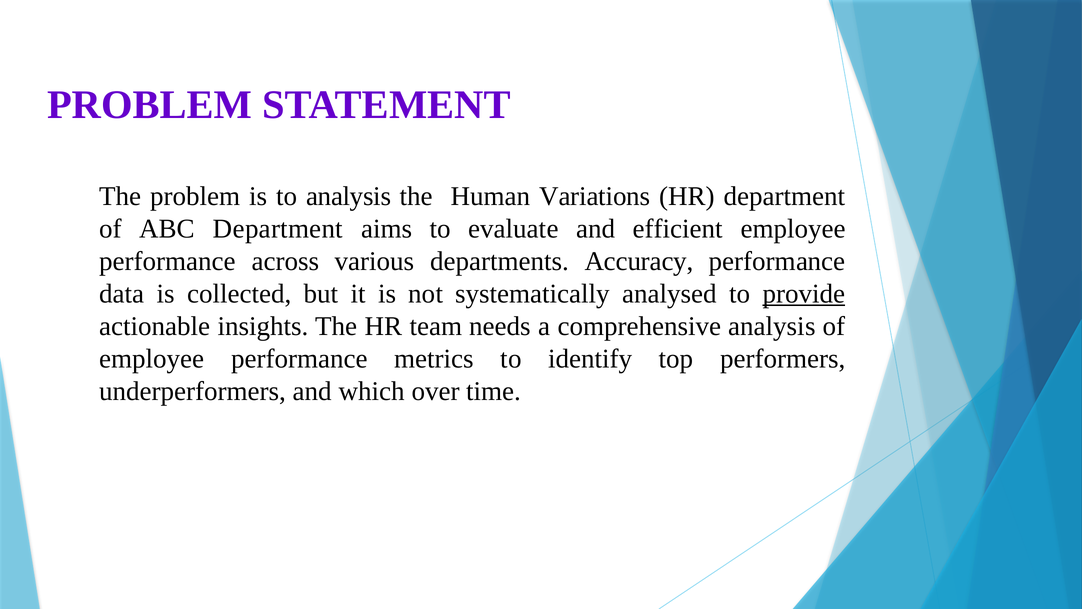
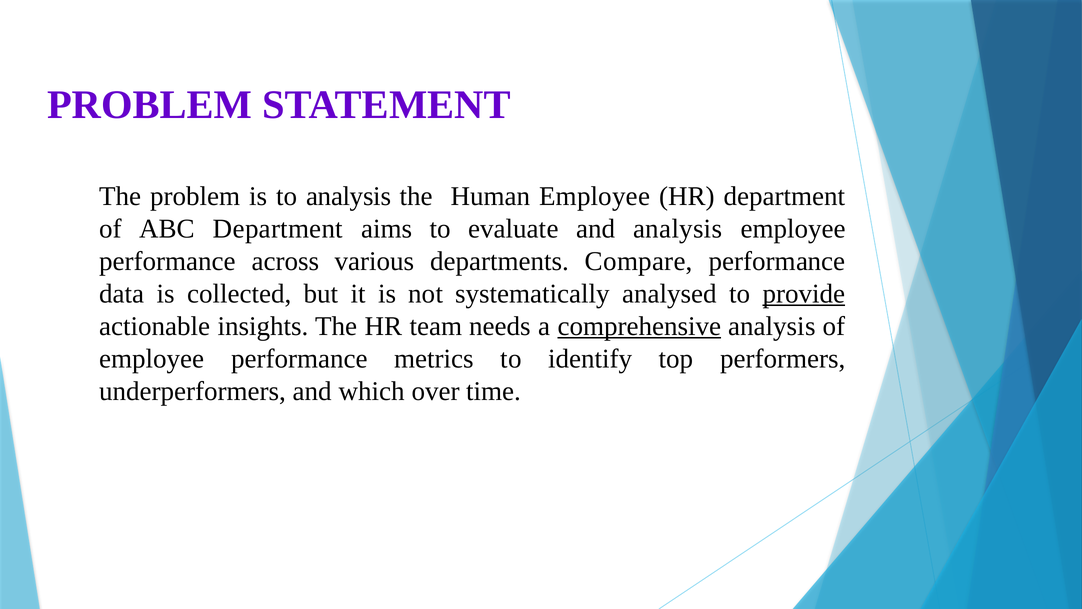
Human Variations: Variations -> Employee (595, 196)
and efficient: efficient -> analysis (678, 229)
Accuracy: Accuracy -> Compare (639, 261)
comprehensive underline: none -> present (639, 326)
